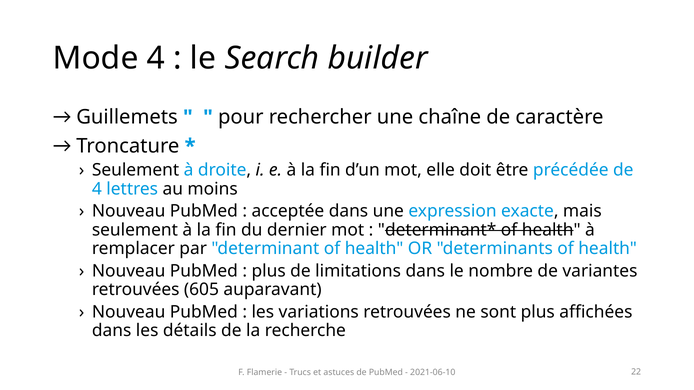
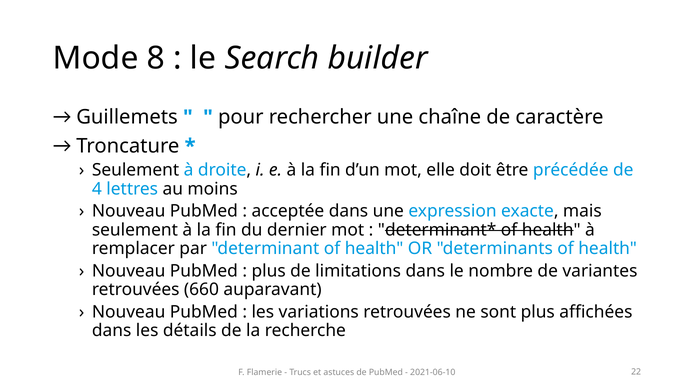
Mode 4: 4 -> 8 (156, 58)
605: 605 -> 660 (201, 290)
